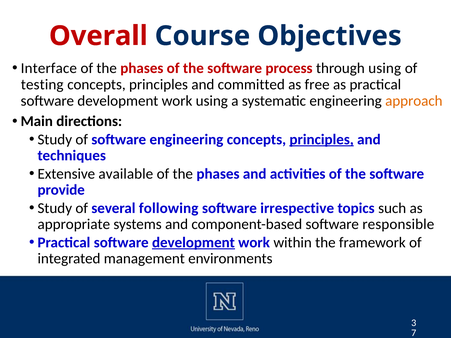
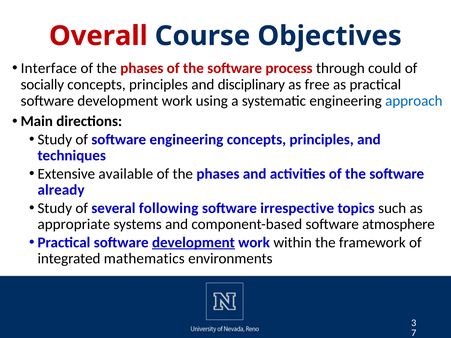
through using: using -> could (385, 68)
testing: testing -> socially (42, 85)
committed: committed -> disciplinary (251, 85)
approach colour: orange -> blue (414, 101)
principles underline: present -> none (322, 140)
provide: provide -> already (61, 190)
responsible: responsible -> atmosphere (398, 224)
management: management -> mathematics (144, 259)
